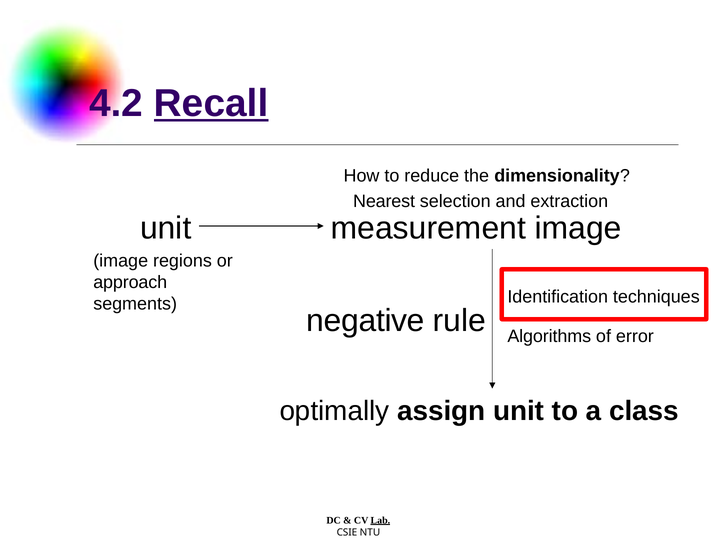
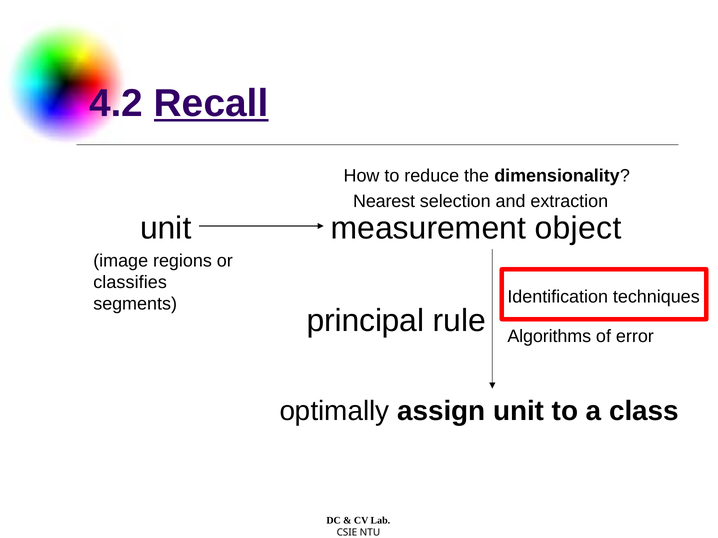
measurement image: image -> object (578, 228)
approach: approach -> classifies (130, 283)
negative: negative -> principal (365, 321)
Lab underline: present -> none (380, 521)
